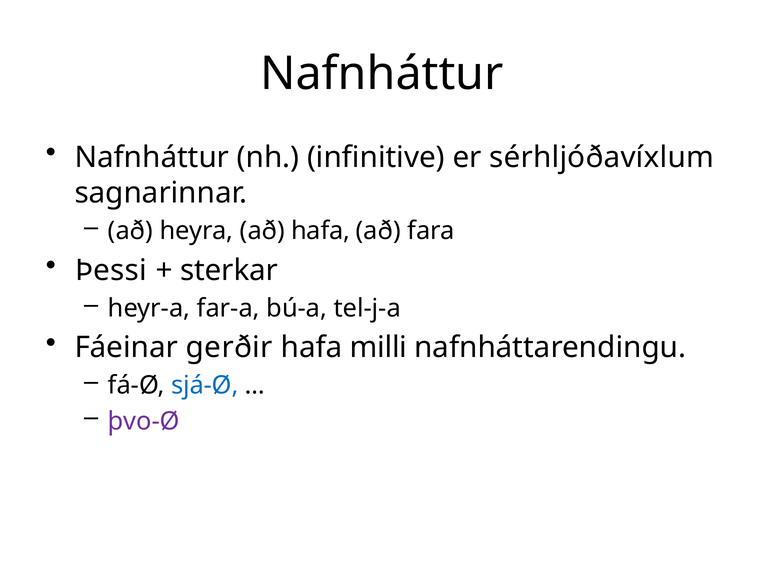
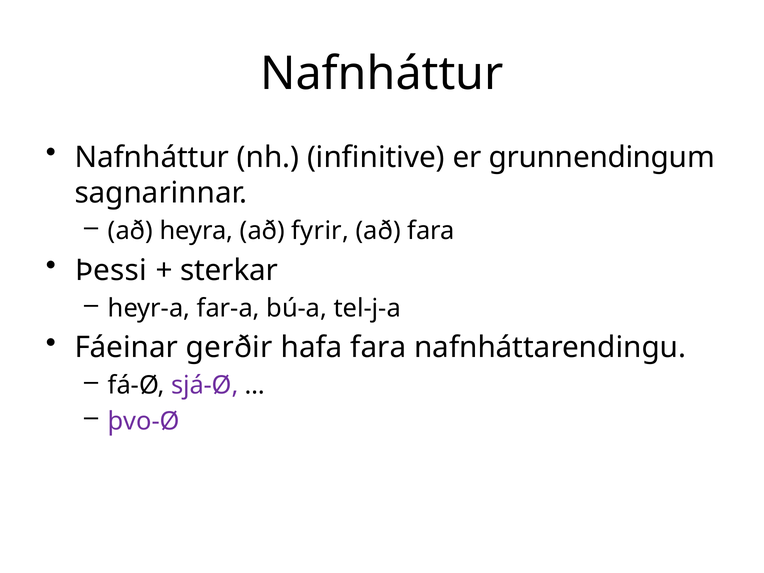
sérhljóðavíxlum: sérhljóðavíxlum -> grunnendingum (602, 157)
að hafa: hafa -> fyrir (320, 231)
hafa milli: milli -> fara (378, 348)
sjá-Ø colour: blue -> purple (205, 386)
